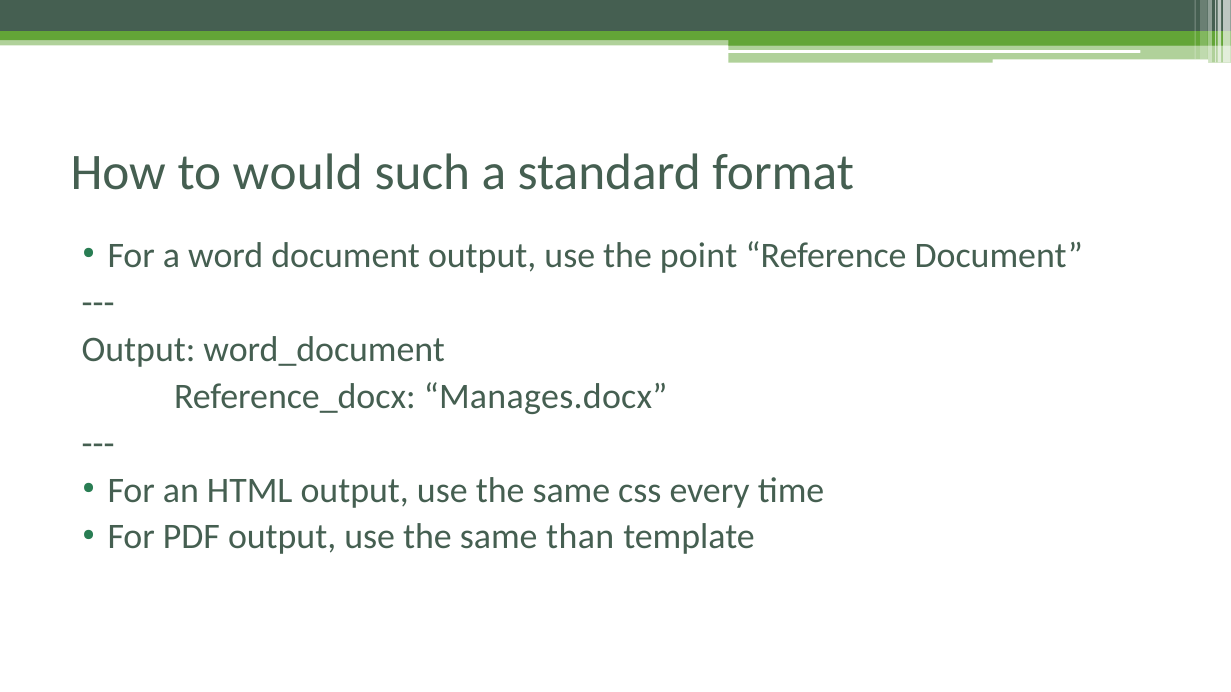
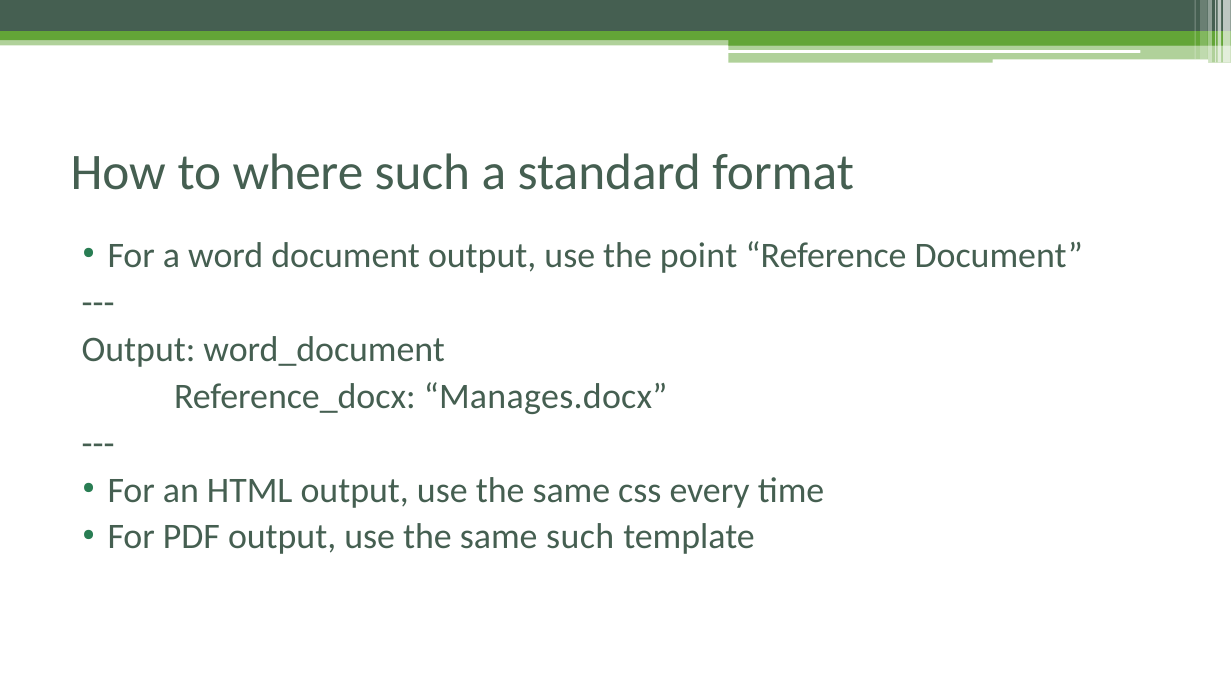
would: would -> where (298, 173)
same than: than -> such (580, 537)
